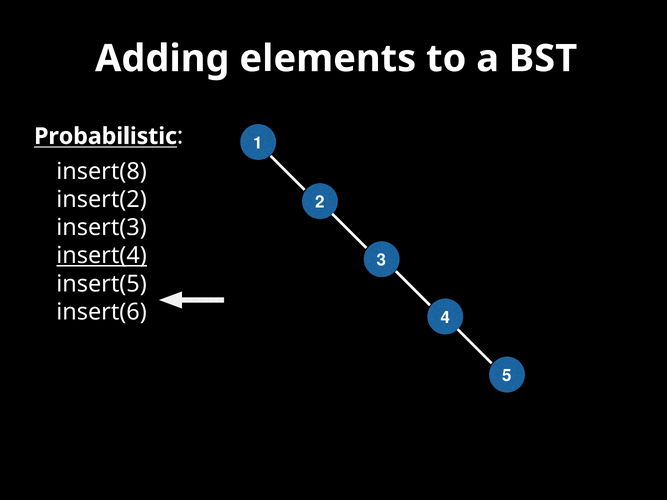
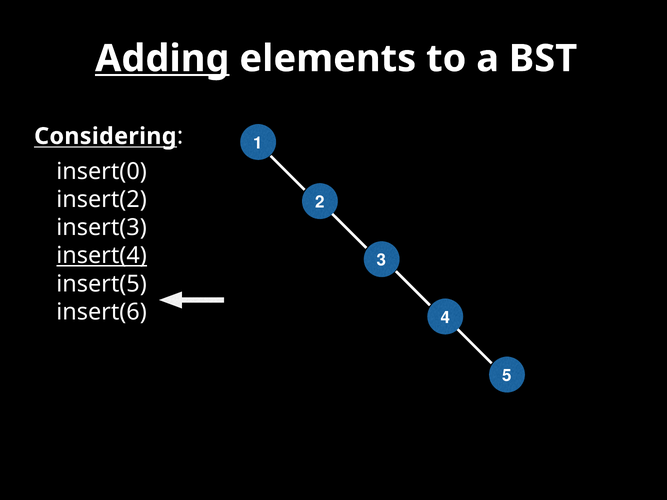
Adding underline: none -> present (162, 59)
Probabilistic: Probabilistic -> Considering (105, 136)
insert(8: insert(8 -> insert(0 (102, 171)
